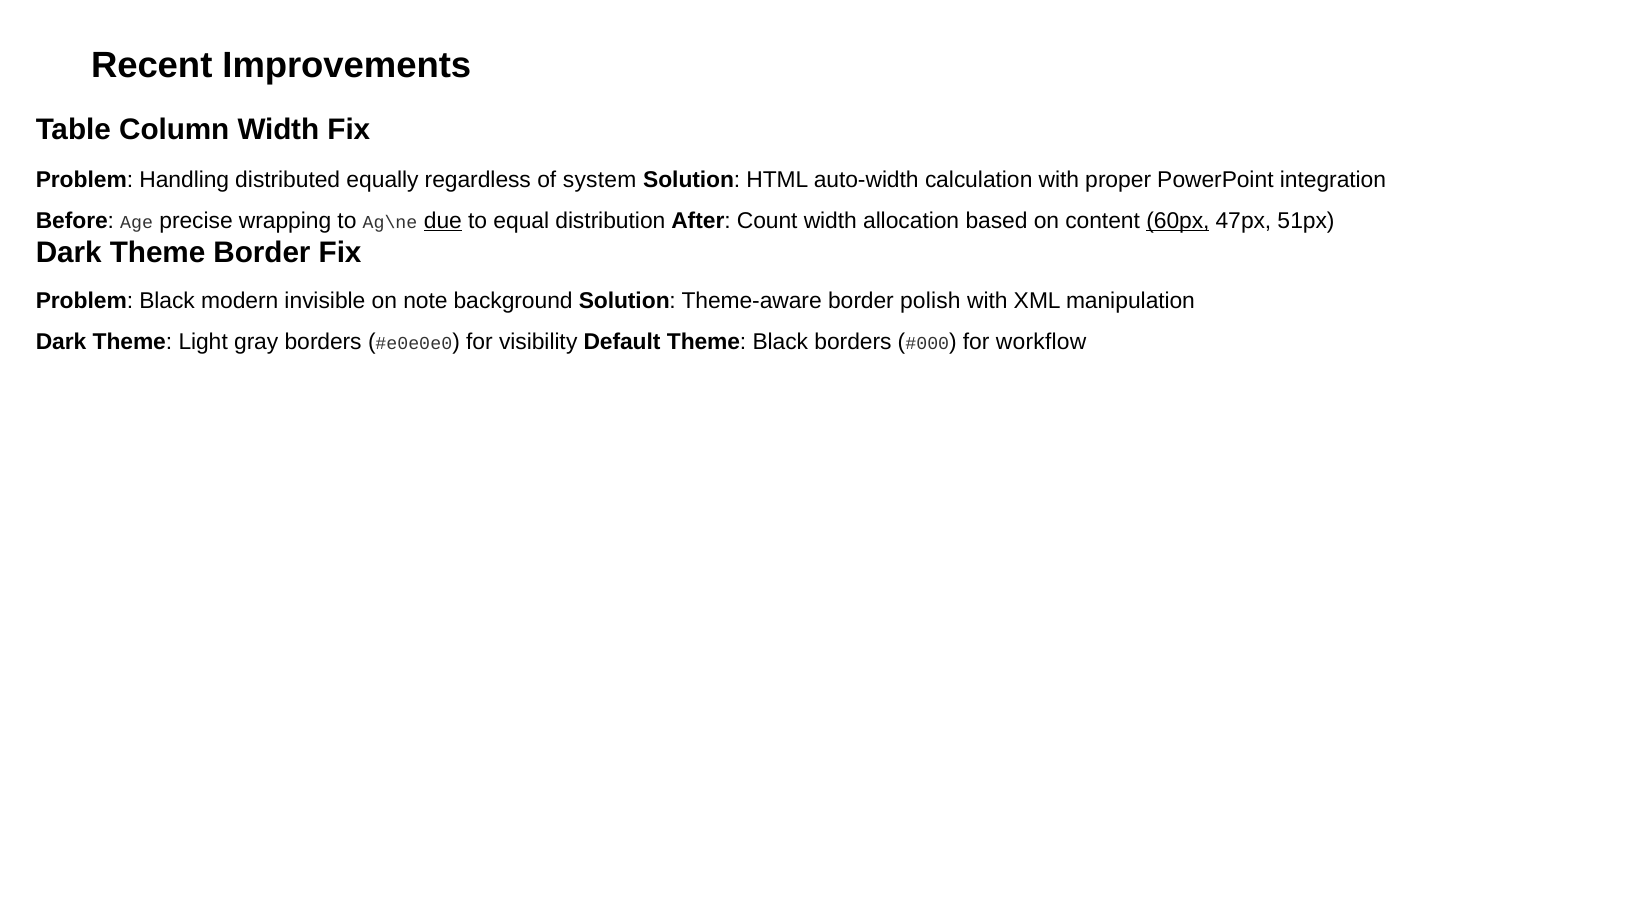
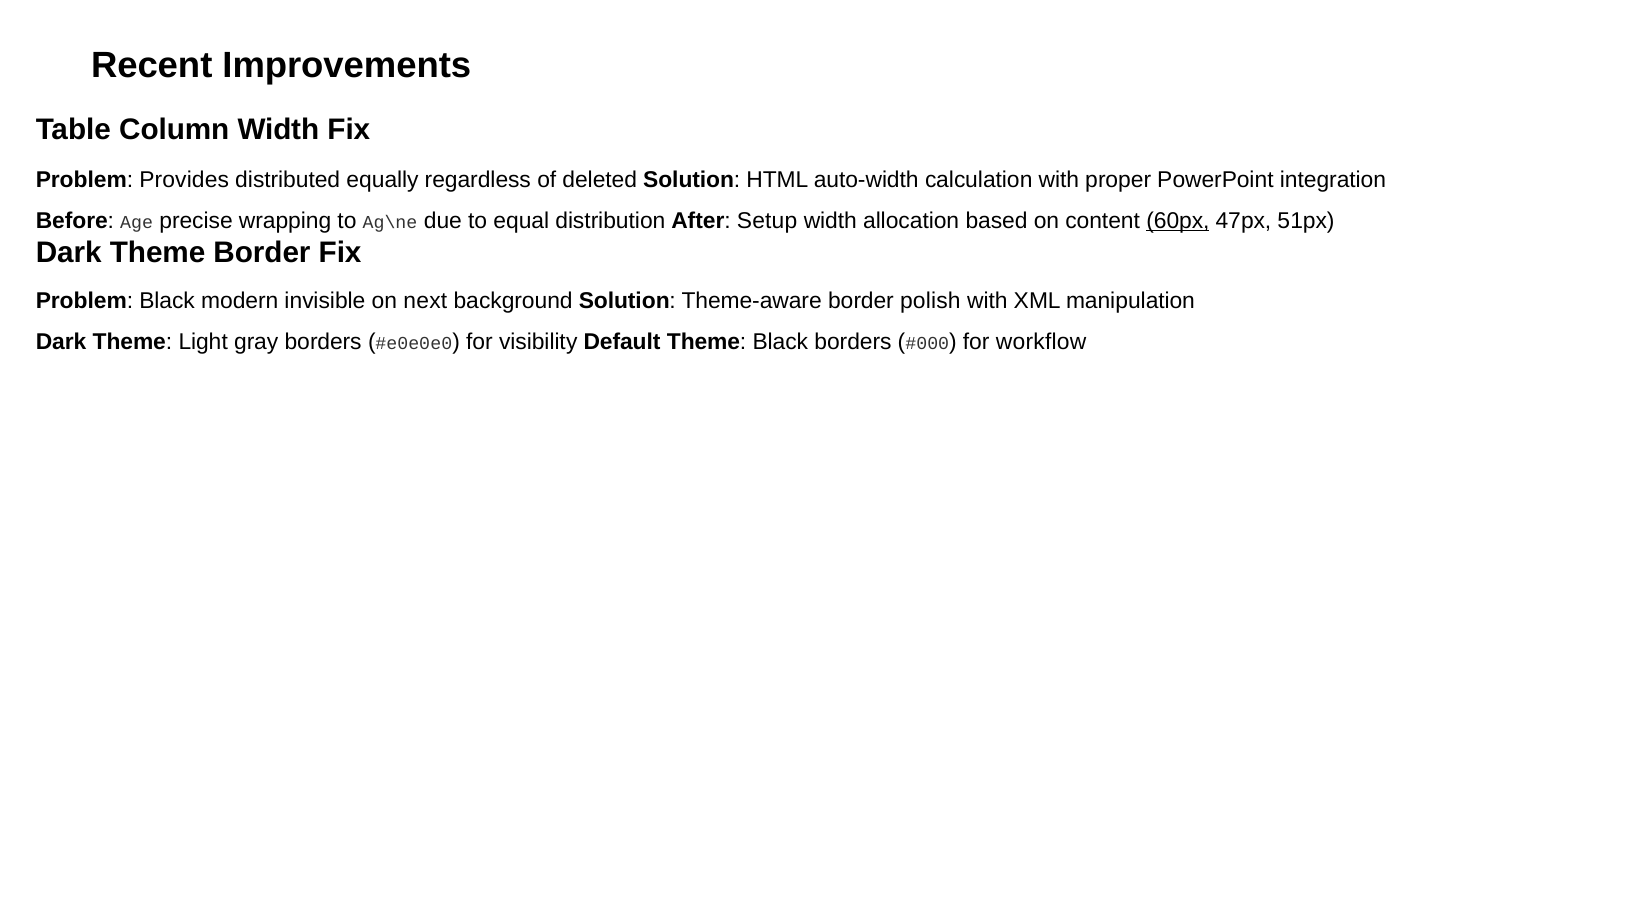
Handling: Handling -> Provides (184, 180)
system: system -> deleted (600, 180)
due underline: present -> none (443, 221)
Count: Count -> Setup (767, 221)
note: note -> next (425, 301)
